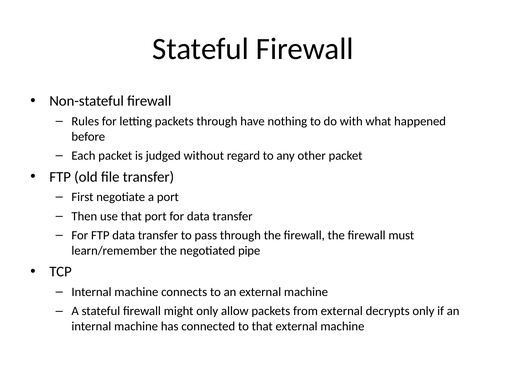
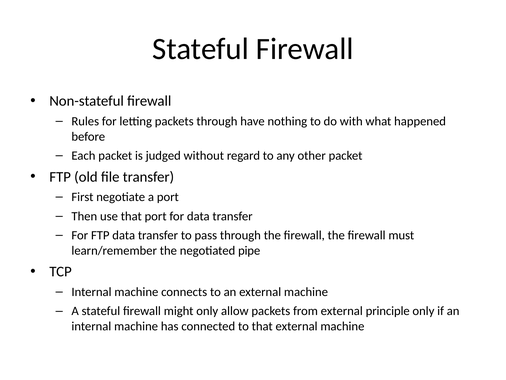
decrypts: decrypts -> principle (388, 311)
